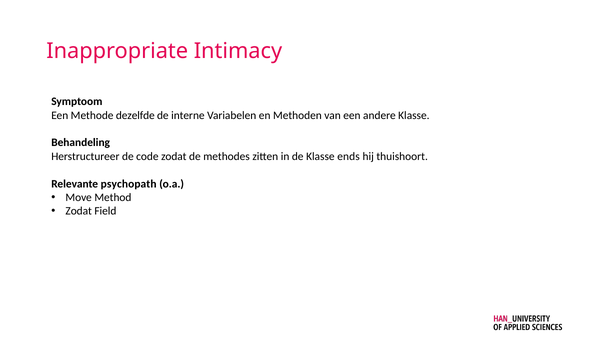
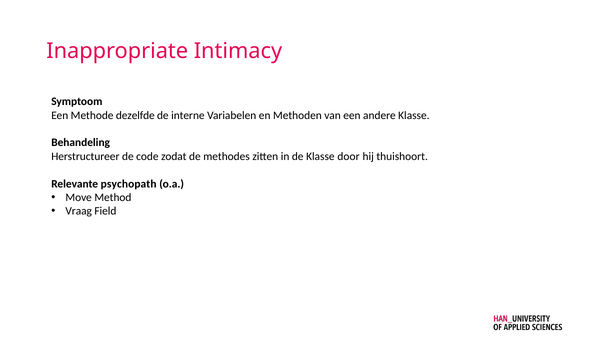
ends: ends -> door (349, 156)
Zodat: Zodat -> Vraag (79, 211)
